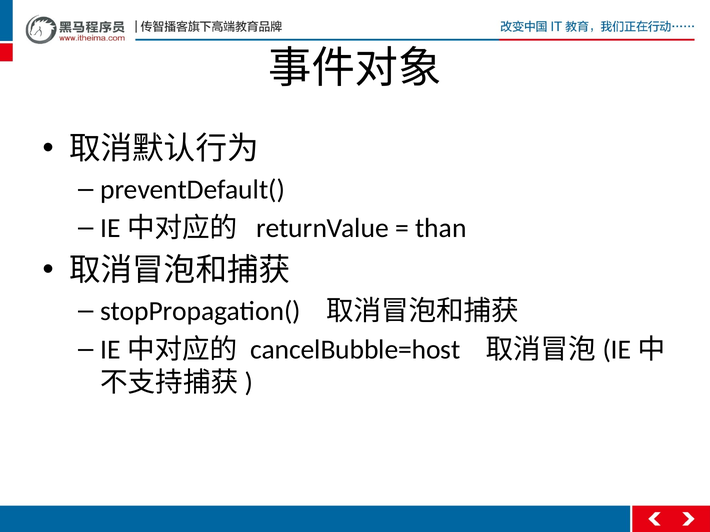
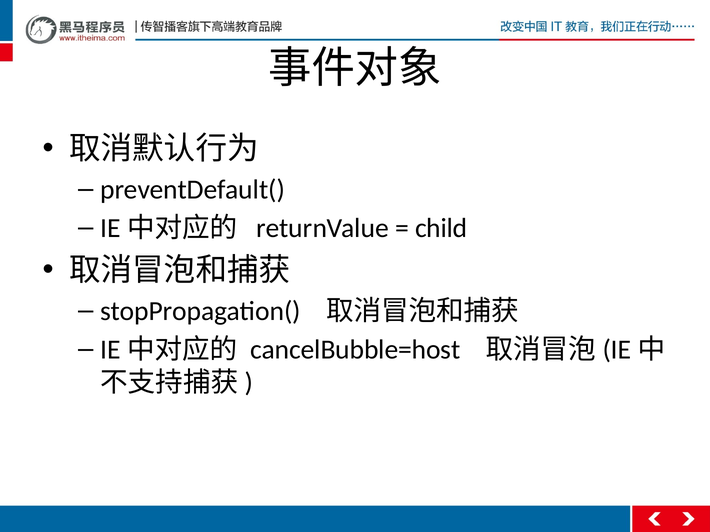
than: than -> child (441, 228)
